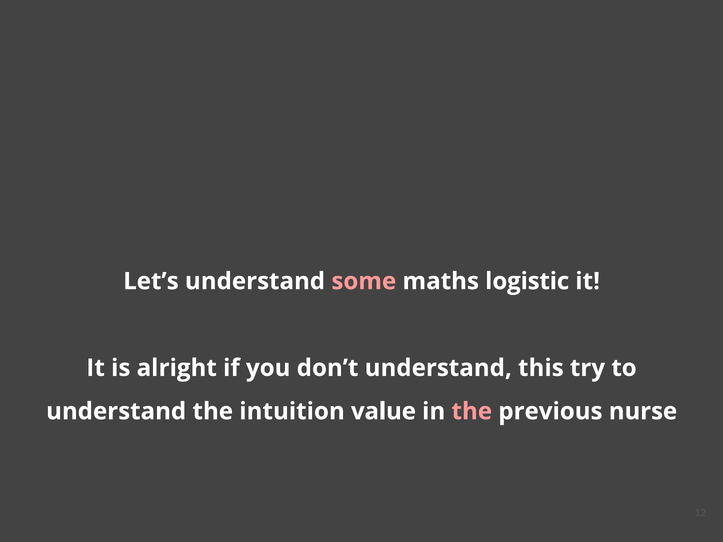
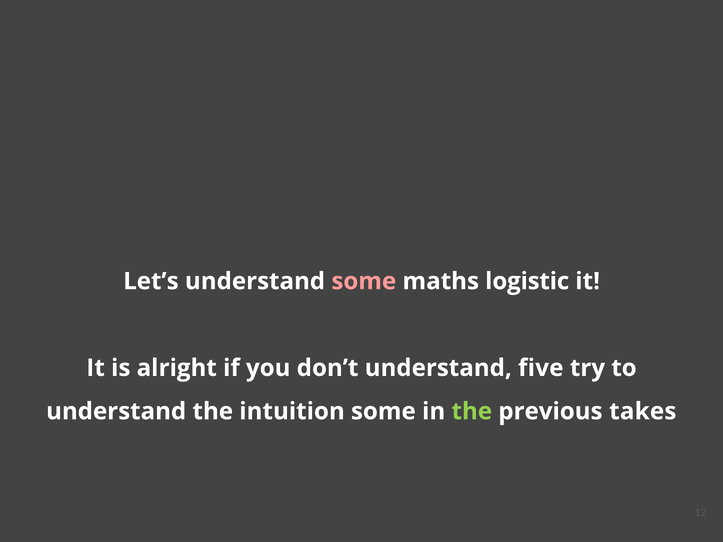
this: this -> five (541, 368)
intuition value: value -> some (383, 412)
the colour: pink -> light green (472, 412)
nurse: nurse -> takes (643, 412)
